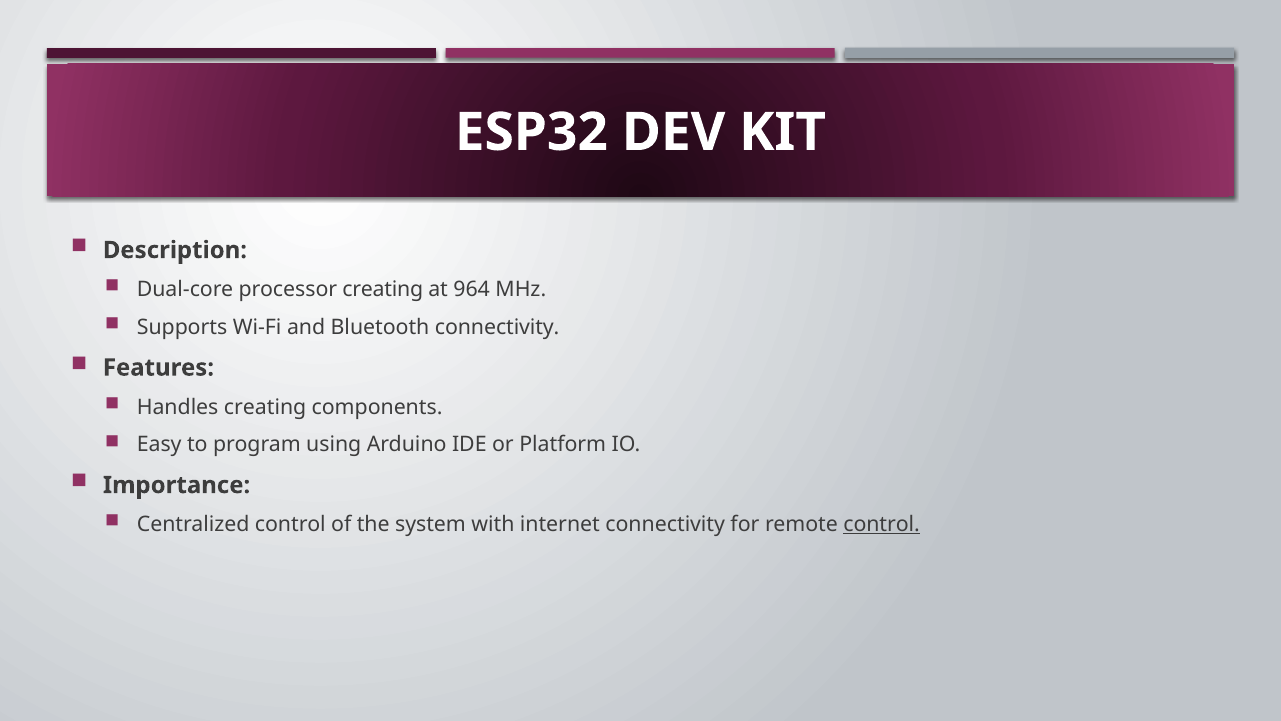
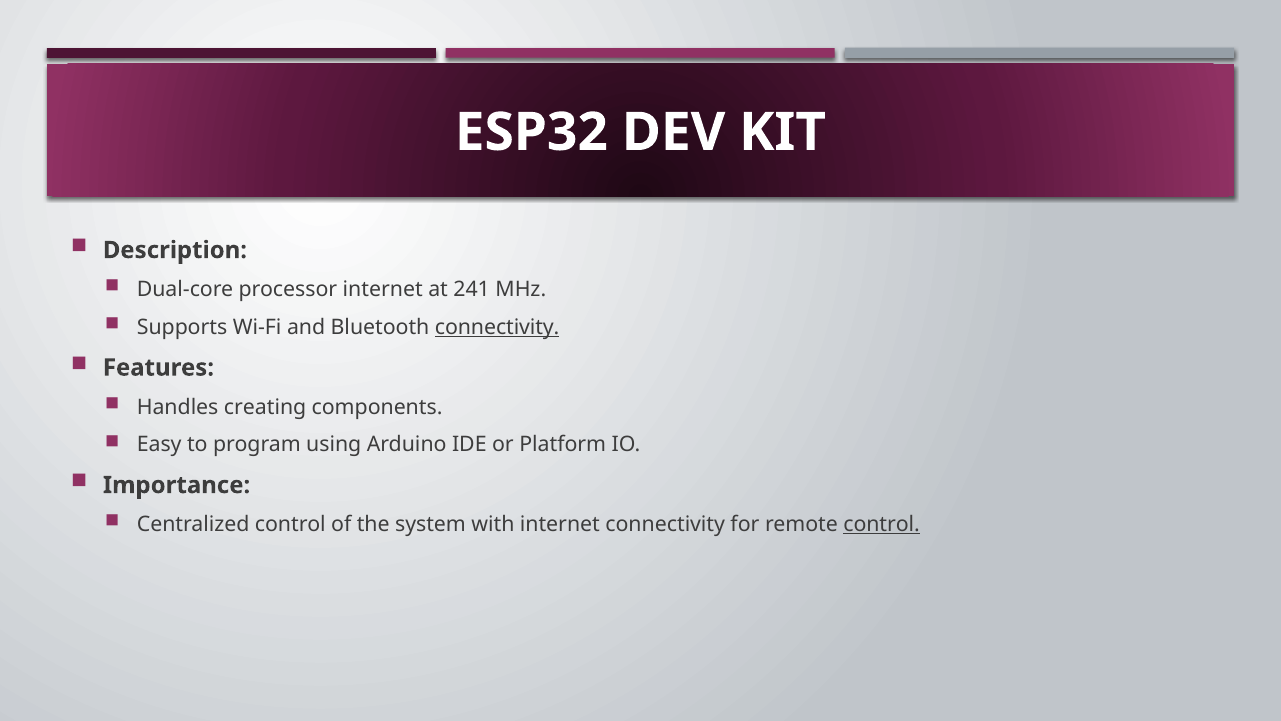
processor creating: creating -> internet (383, 289)
964: 964 -> 241 (472, 289)
connectivity underline: none -> present (497, 327)
